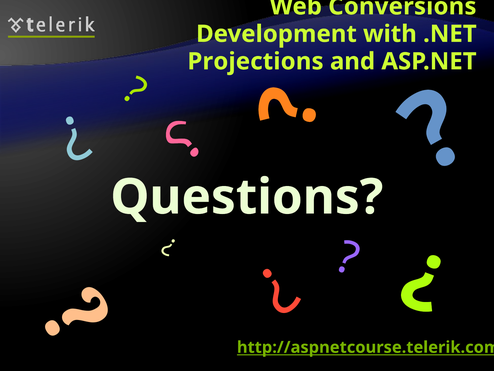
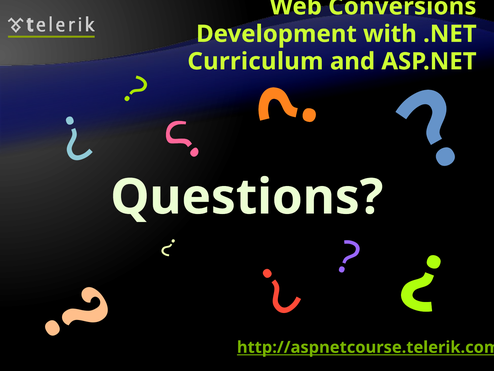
Projections: Projections -> Curriculum (255, 61)
